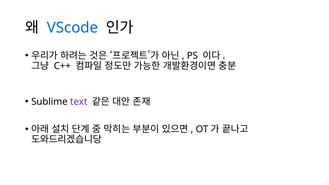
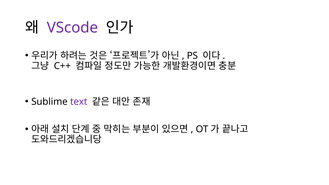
VScode colour: blue -> purple (72, 28)
